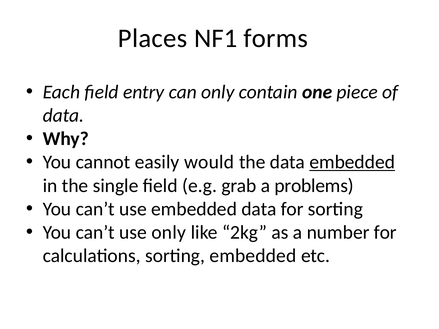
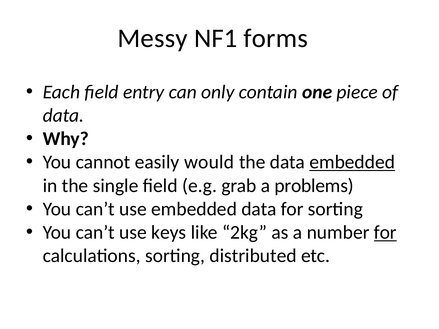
Places: Places -> Messy (153, 38)
use only: only -> keys (169, 233)
for underline: none -> present (385, 233)
sorting embedded: embedded -> distributed (253, 256)
